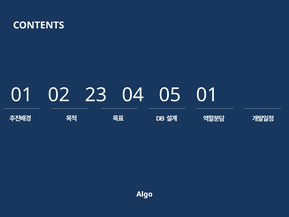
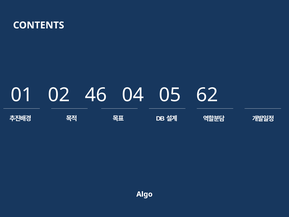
23: 23 -> 46 (96, 95)
05 01: 01 -> 62 (207, 95)
